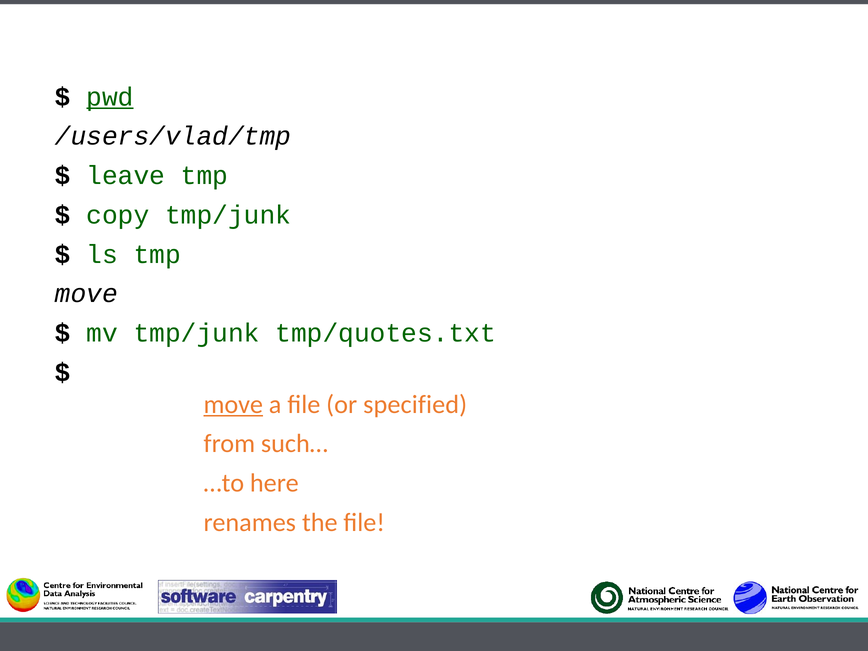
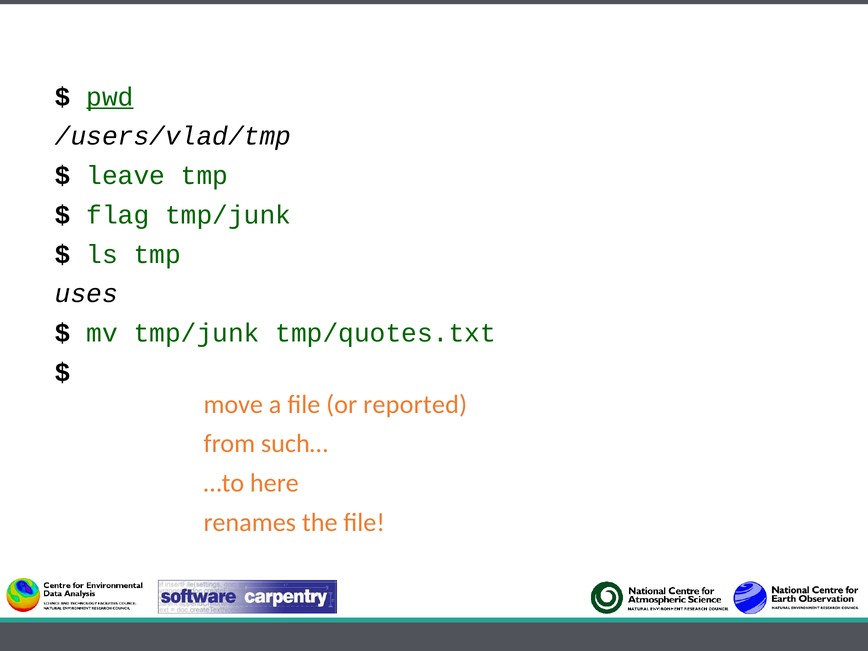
copy: copy -> flag (118, 215)
move: move -> uses (86, 294)
move underline: present -> none (233, 404)
specified: specified -> reported (415, 404)
